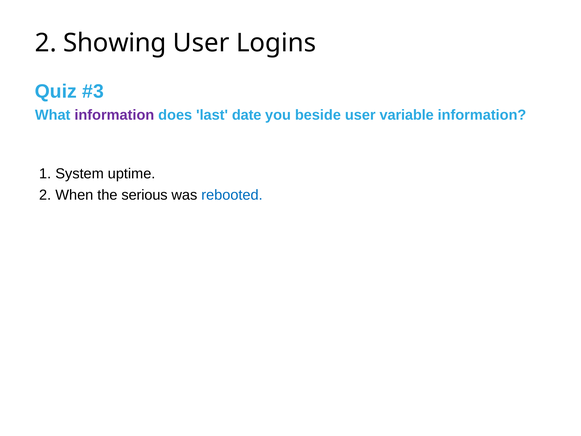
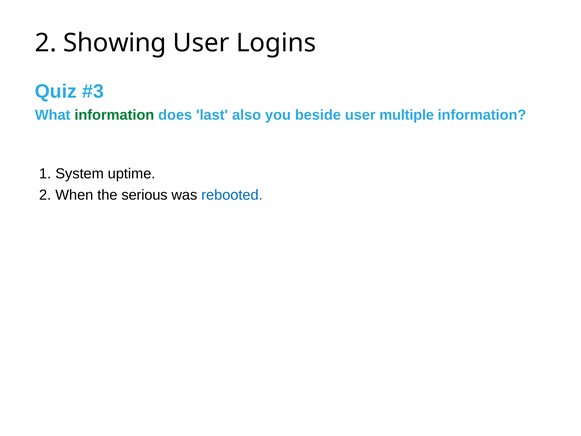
information colour: purple -> green (114, 115)
date: date -> also (247, 115)
variable: variable -> multiple (407, 115)
